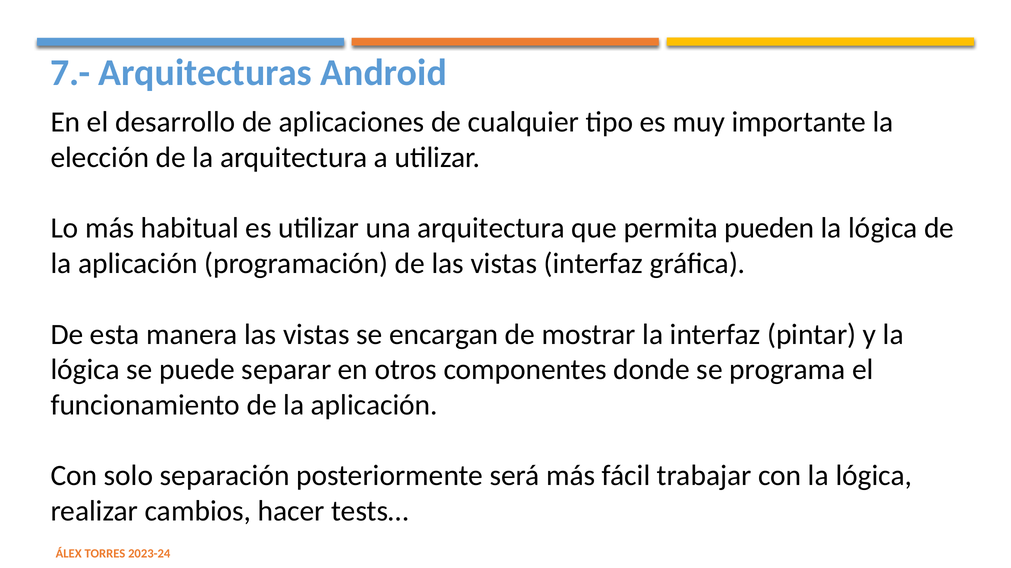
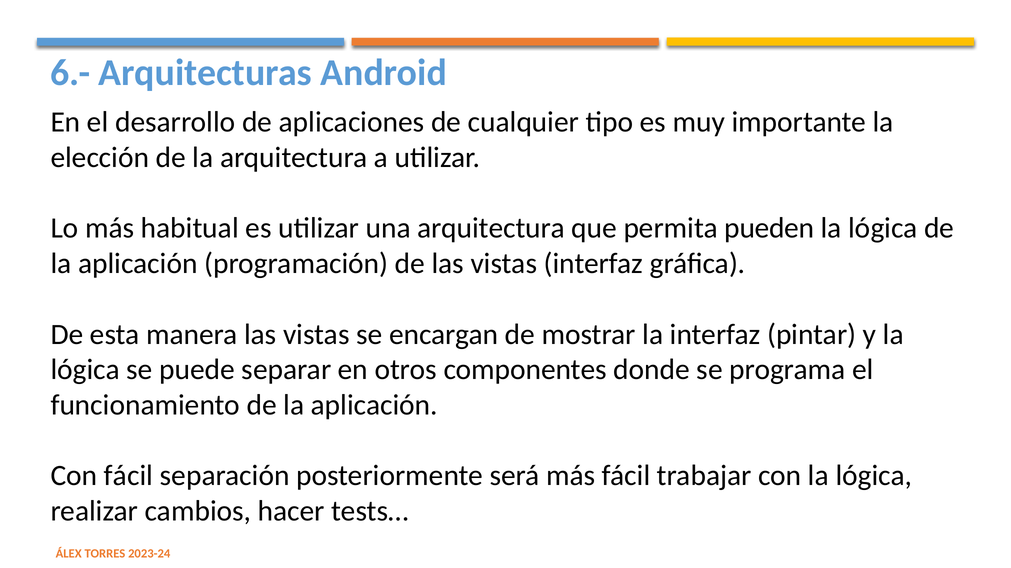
7.-: 7.- -> 6.- (70, 73)
Con solo: solo -> fácil (129, 476)
